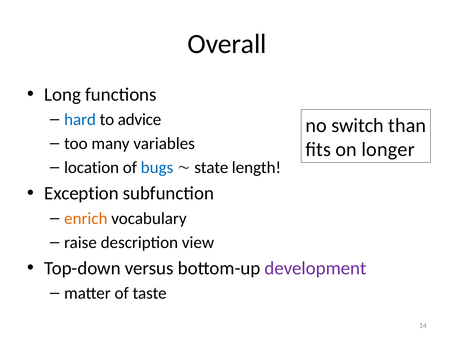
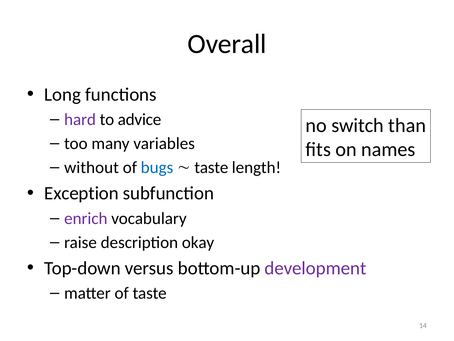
hard colour: blue -> purple (80, 119)
longer: longer -> names (388, 149)
location: location -> without (92, 167)
state: state -> taste (211, 167)
enrich colour: orange -> purple (86, 218)
view: view -> okay (198, 242)
